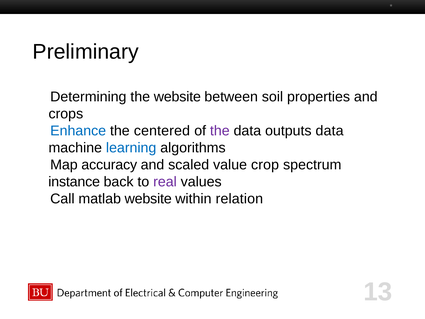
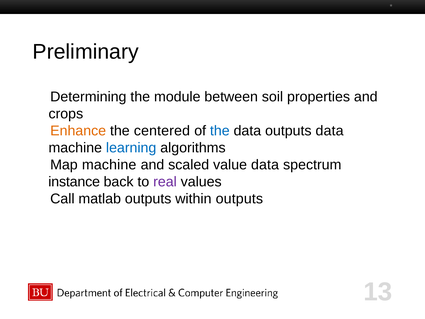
the website: website -> module (177, 97)
Enhance colour: blue -> orange (78, 131)
the colour: purple -> blue (220, 131)
Map accuracy: accuracy -> machine (109, 165)
value crop: crop -> data (265, 165)
matlab website: website -> outputs (148, 199)
within relation: relation -> outputs (239, 199)
